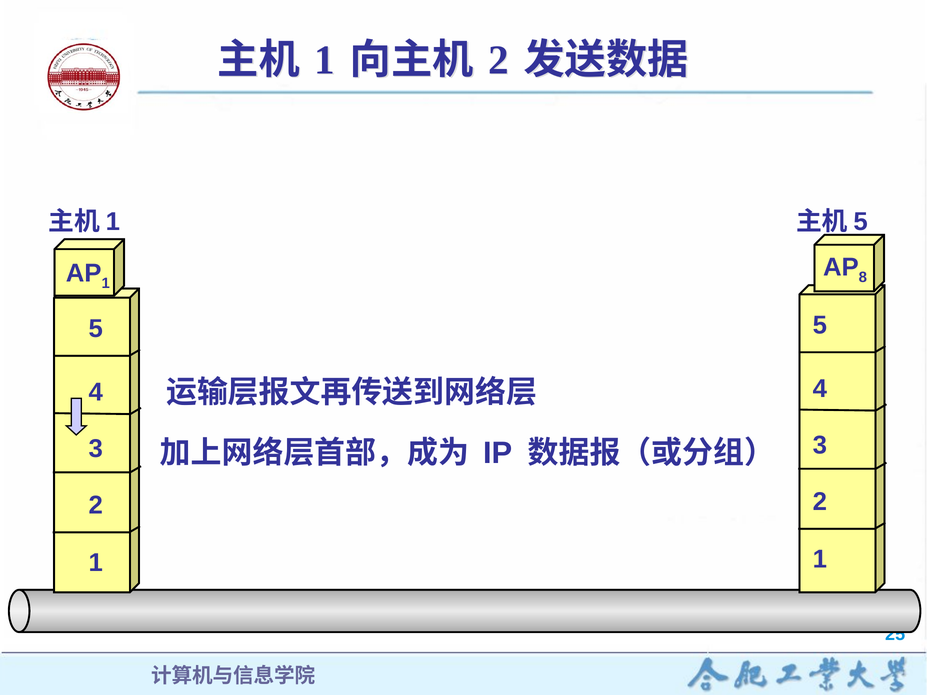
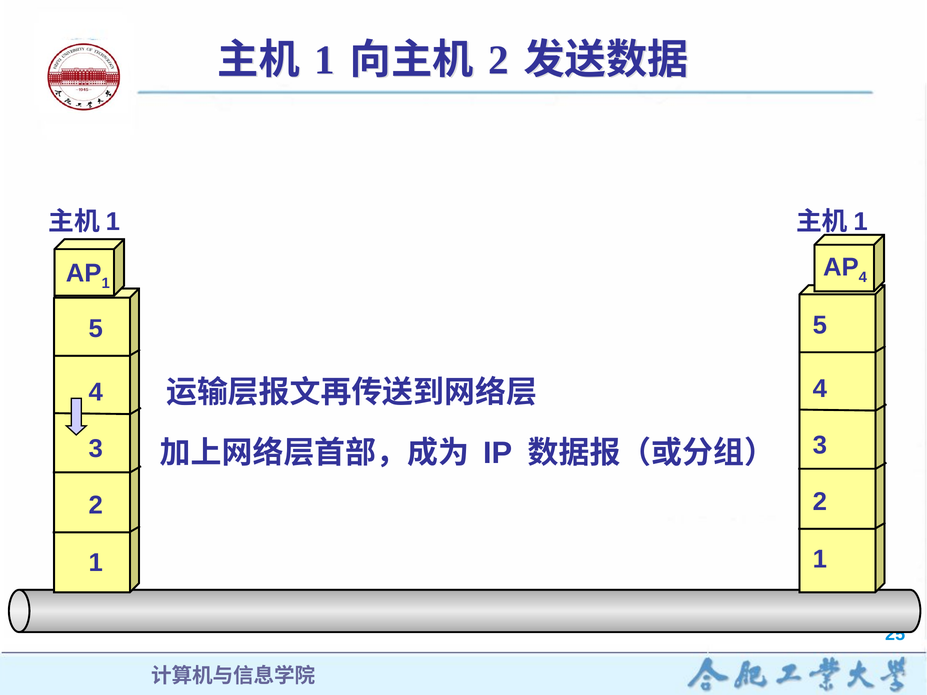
5: 5 -> 1 (861, 222)
8: 8 -> 4 (863, 277)
